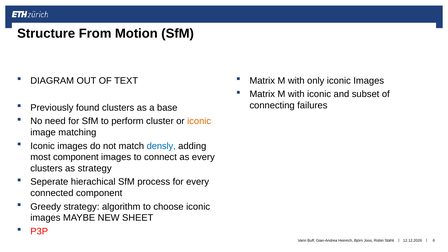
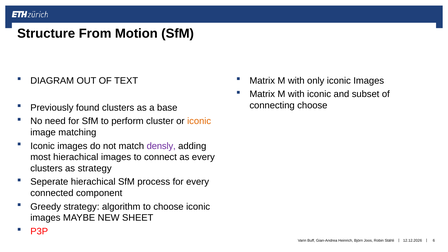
connecting failures: failures -> choose (312, 105)
densly colour: blue -> purple (161, 146)
most component: component -> hierachical (76, 157)
